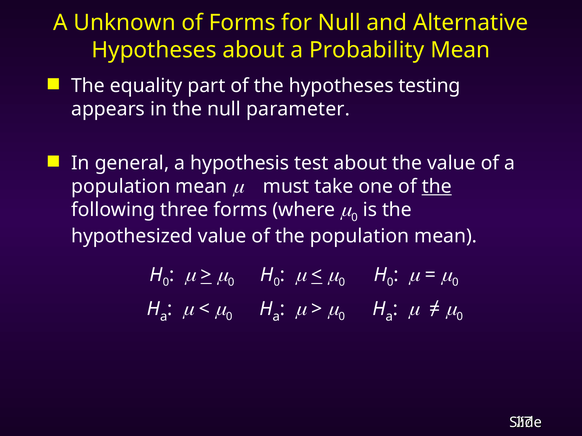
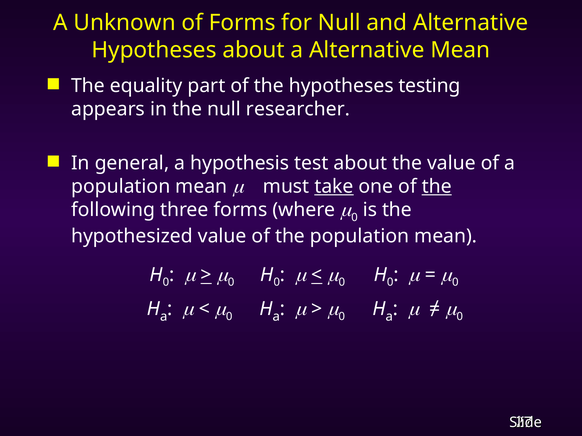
a Probability: Probability -> Alternative (367, 50)
parameter: parameter -> researcher (298, 109)
take underline: none -> present (334, 187)
